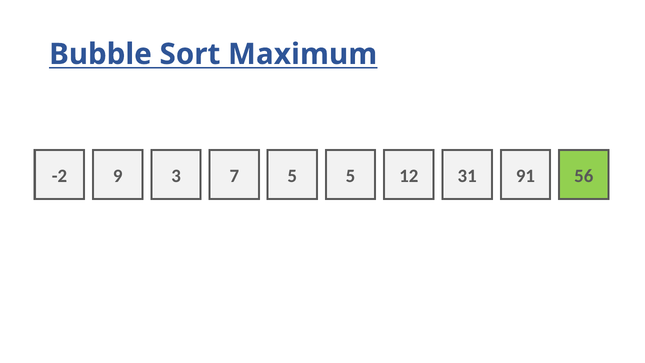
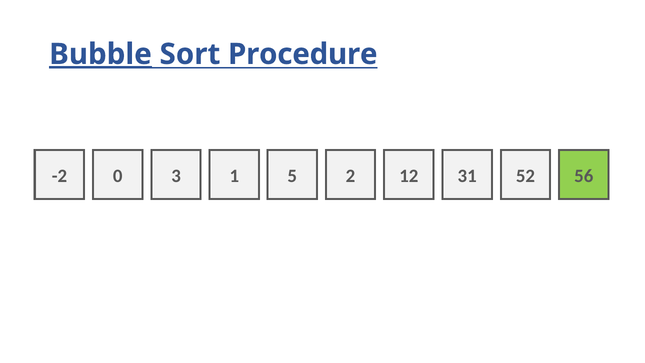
Bubble underline: none -> present (100, 54)
Maximum: Maximum -> Procedure (303, 54)
9: 9 -> 0 (118, 176)
7: 7 -> 1 (234, 176)
5 5: 5 -> 2 (351, 176)
91: 91 -> 52 (525, 176)
